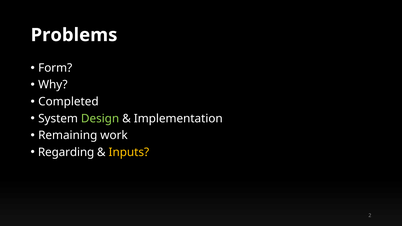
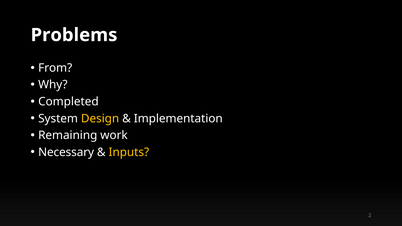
Form: Form -> From (55, 68)
Design colour: light green -> yellow (100, 119)
Regarding: Regarding -> Necessary (66, 152)
